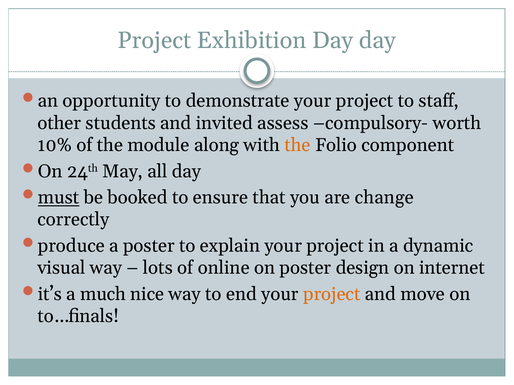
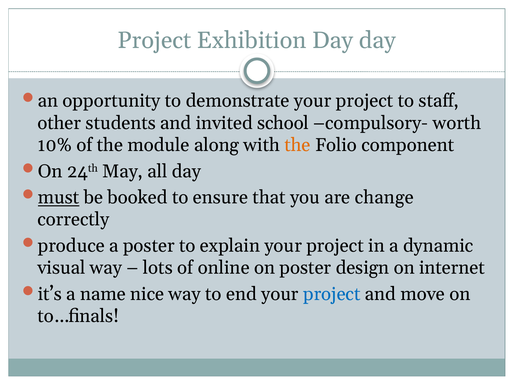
assess: assess -> school (283, 123)
much: much -> name (103, 294)
project colour: orange -> blue (332, 294)
